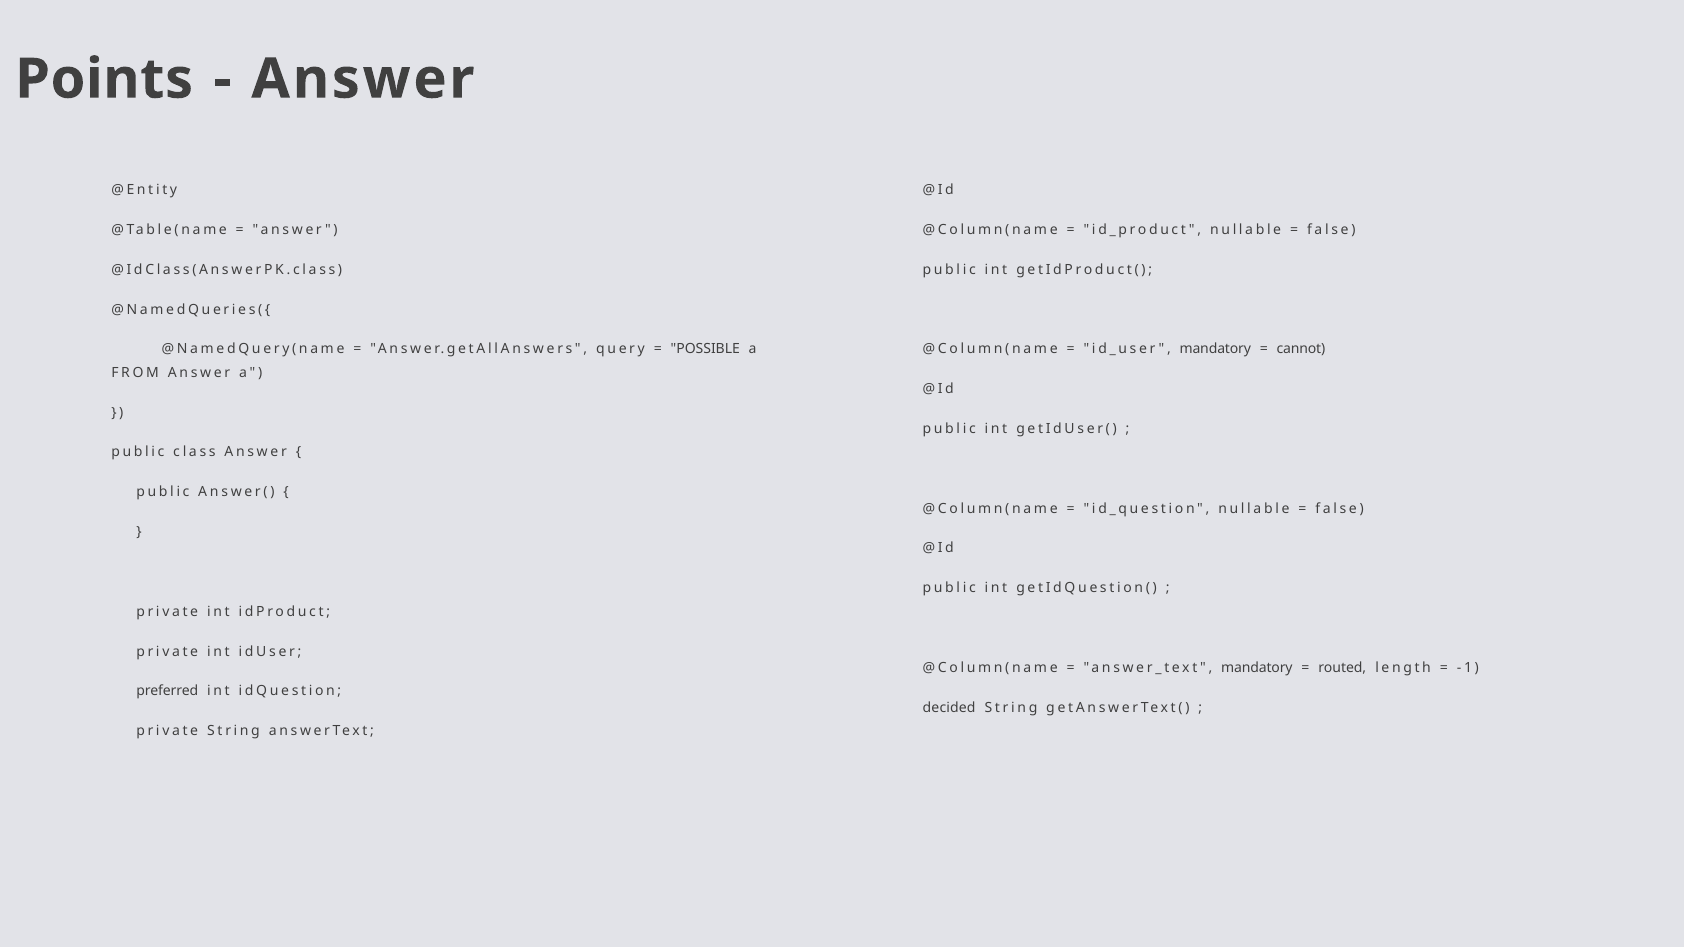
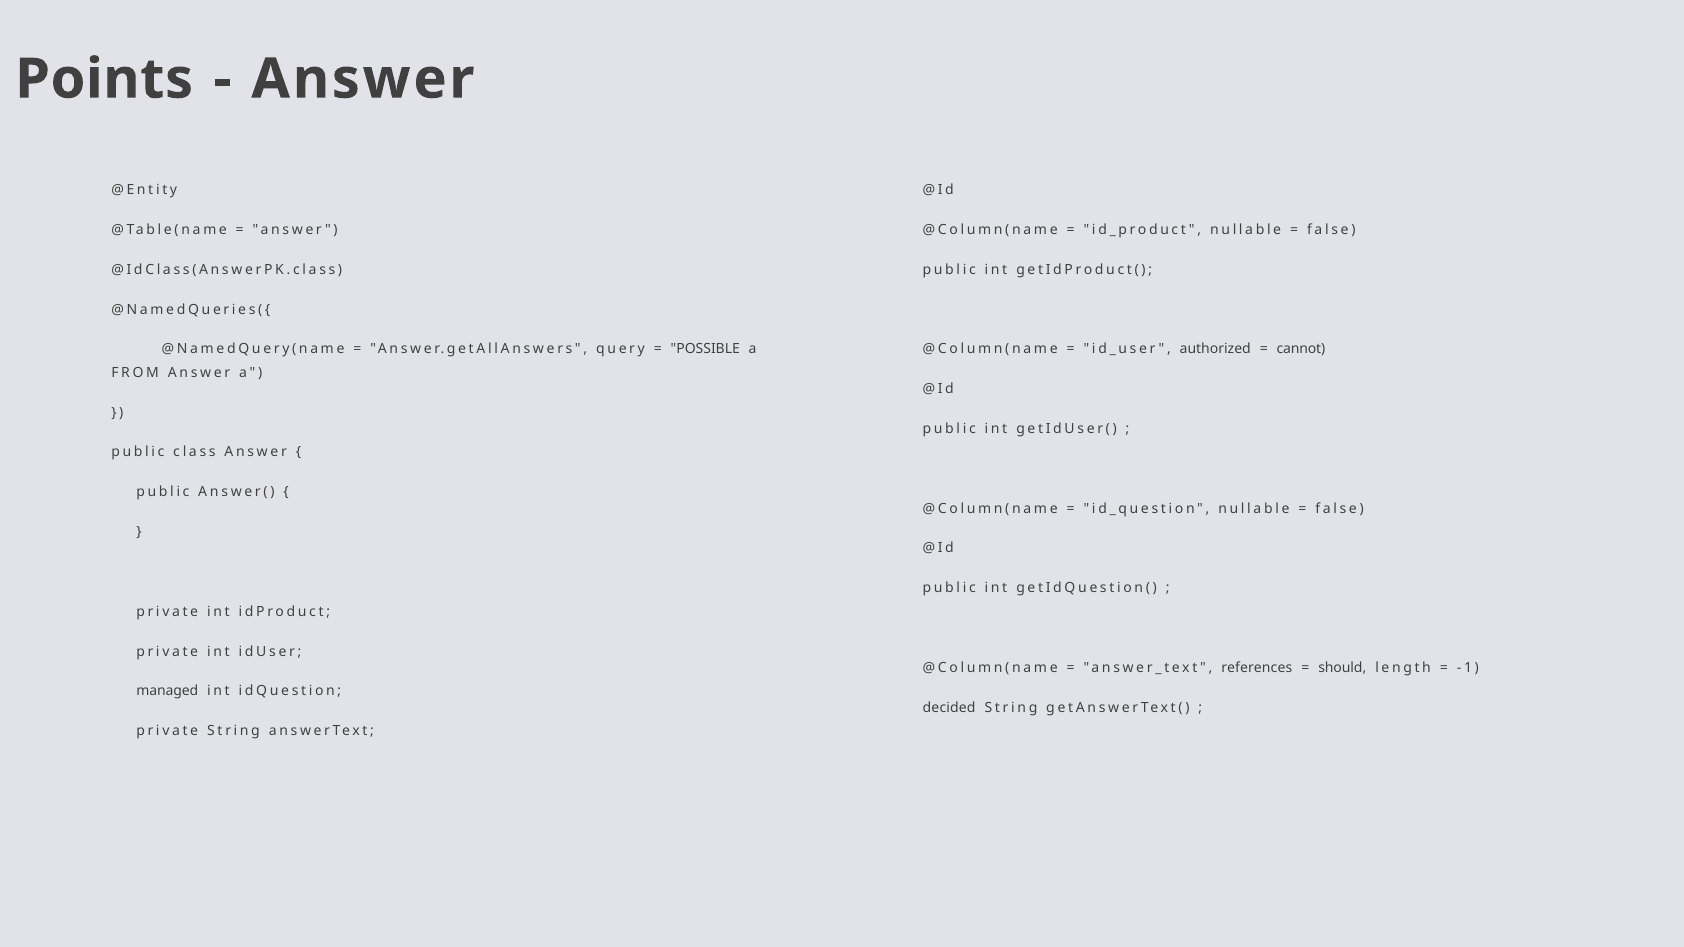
id_user mandatory: mandatory -> authorized (1215, 349)
answer_text mandatory: mandatory -> references (1257, 668)
routed: routed -> should (1342, 668)
preferred: preferred -> managed (167, 691)
